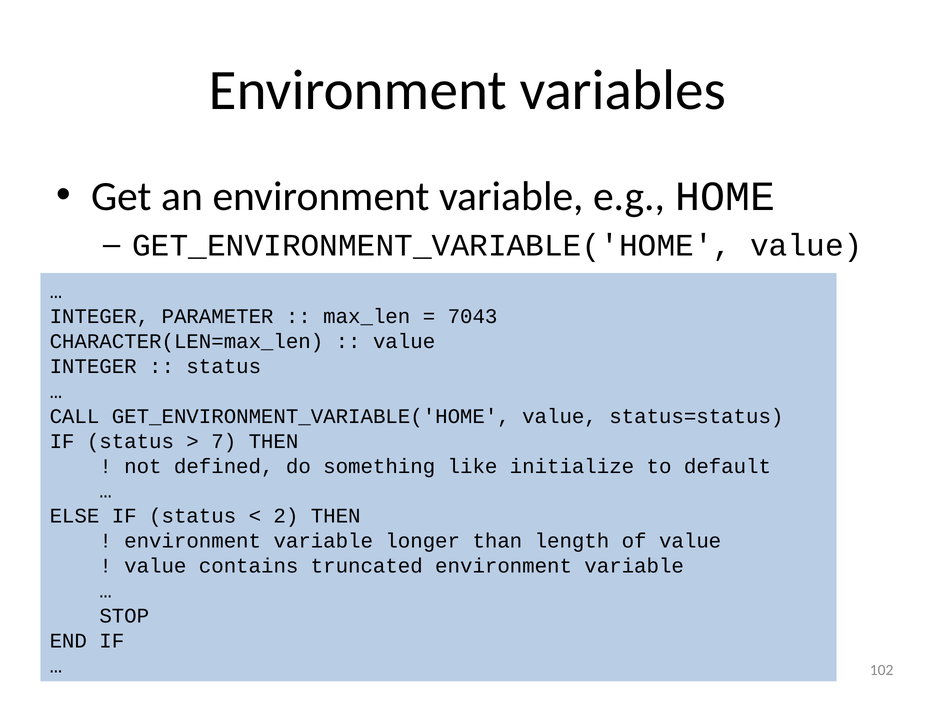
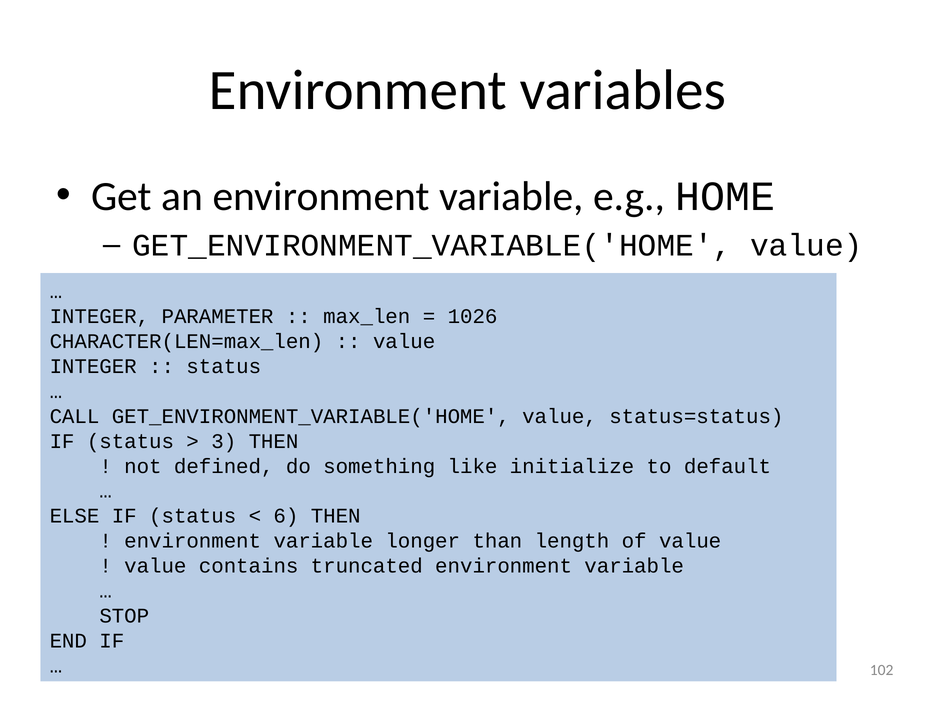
7043: 7043 -> 1026 (473, 317)
7: 7 -> 3 (224, 441)
2: 2 -> 6 (286, 516)
